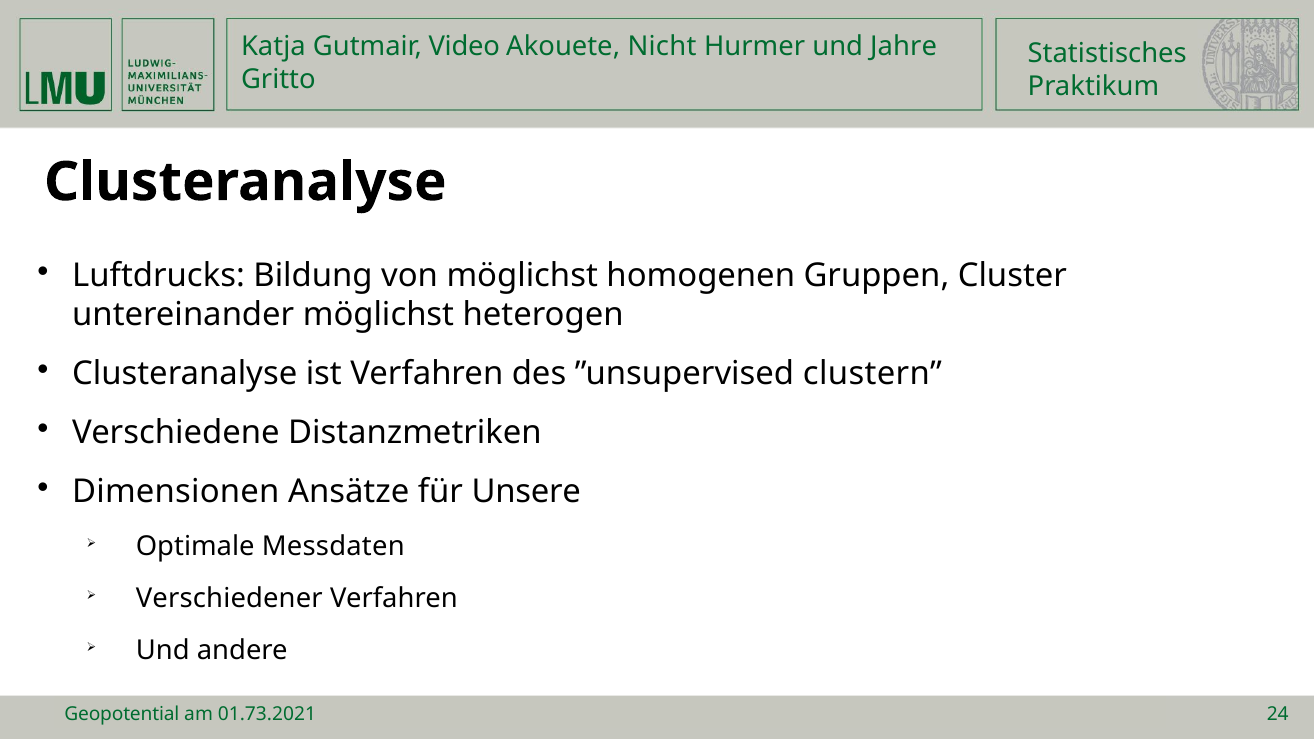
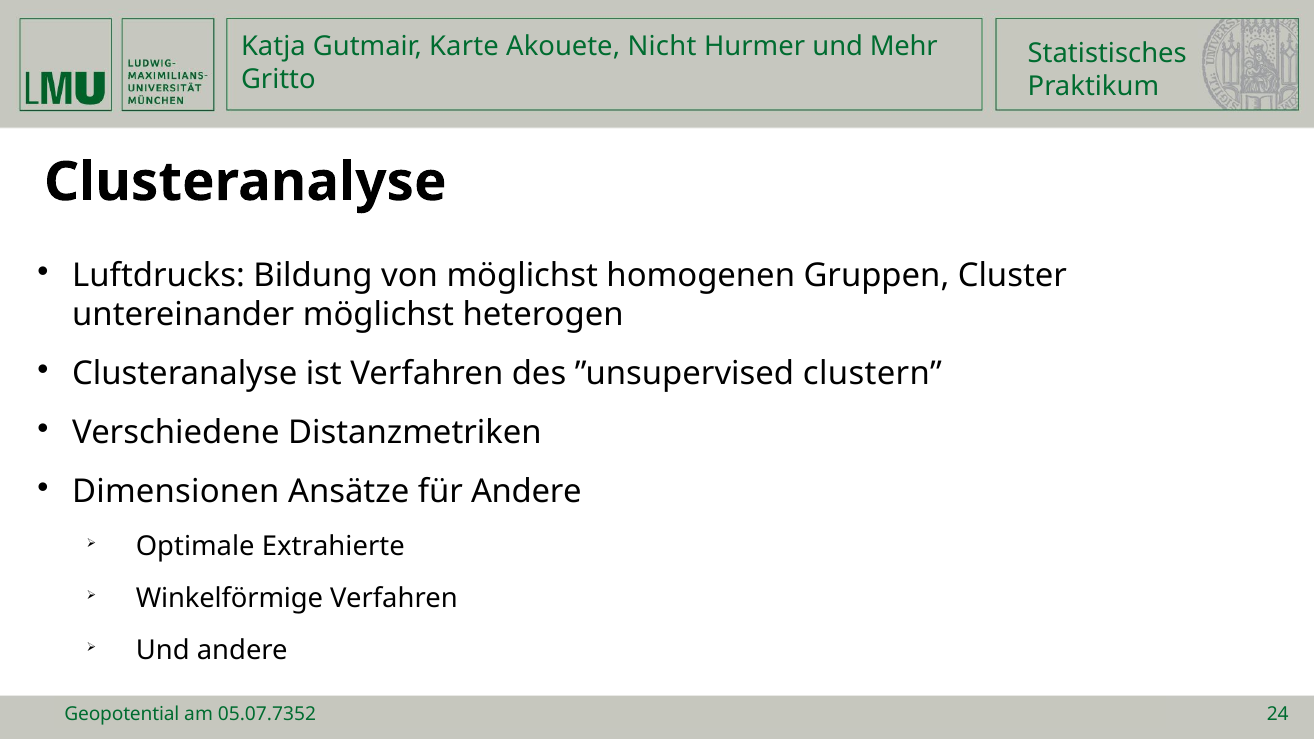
Video: Video -> Karte (464, 46)
Jahre: Jahre -> Mehr (904, 46)
für Unsere: Unsere -> Andere (526, 491)
Messdaten: Messdaten -> Extrahierte (333, 546)
Verschiedener: Verschiedener -> Winkelförmige (229, 599)
01.73.2021: 01.73.2021 -> 05.07.7352 (267, 714)
